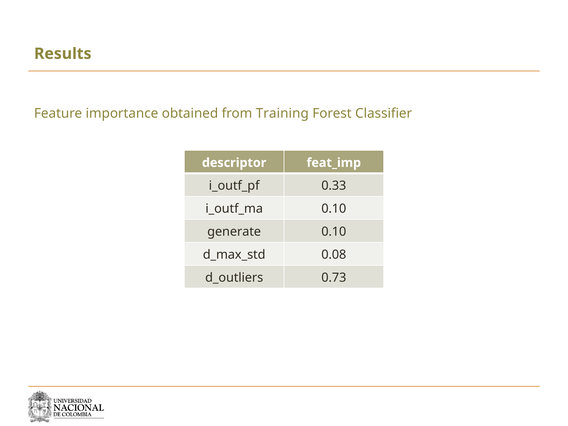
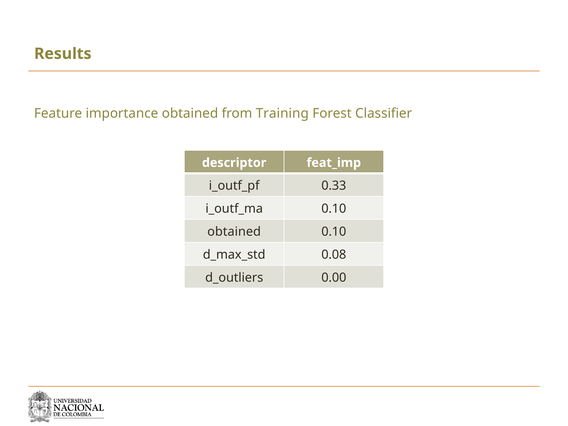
generate: generate -> obtained (234, 232)
0.73: 0.73 -> 0.00 (334, 278)
